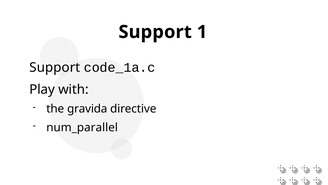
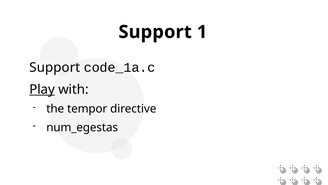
Play underline: none -> present (42, 89)
gravida: gravida -> tempor (87, 109)
num_parallel: num_parallel -> num_egestas (82, 127)
